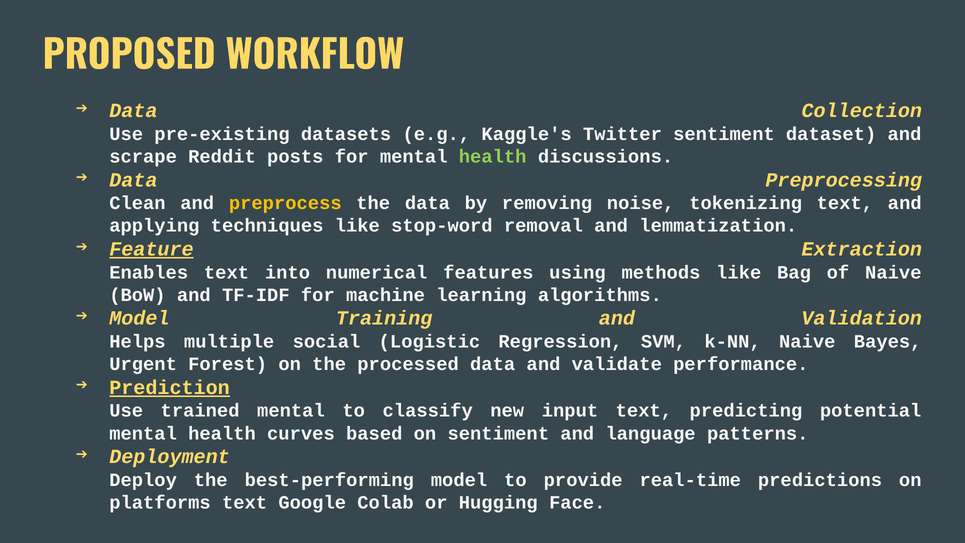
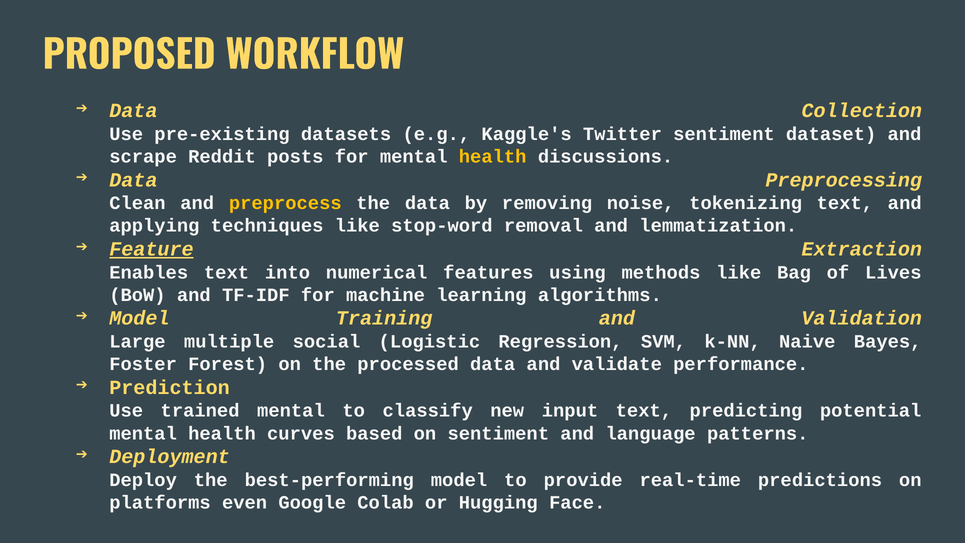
health colour: light green -> yellow (493, 156)
of Naive: Naive -> Lives (893, 272)
Helps: Helps -> Large (137, 341)
Urgent: Urgent -> Foster (143, 364)
Prediction underline: present -> none (170, 387)
platforms text: text -> even (245, 502)
